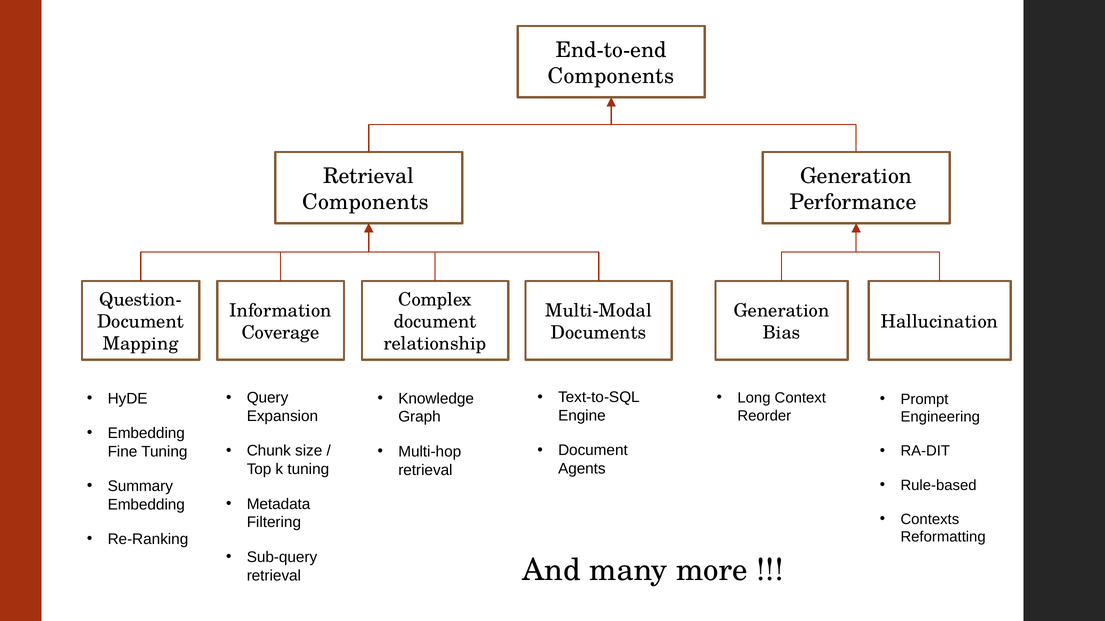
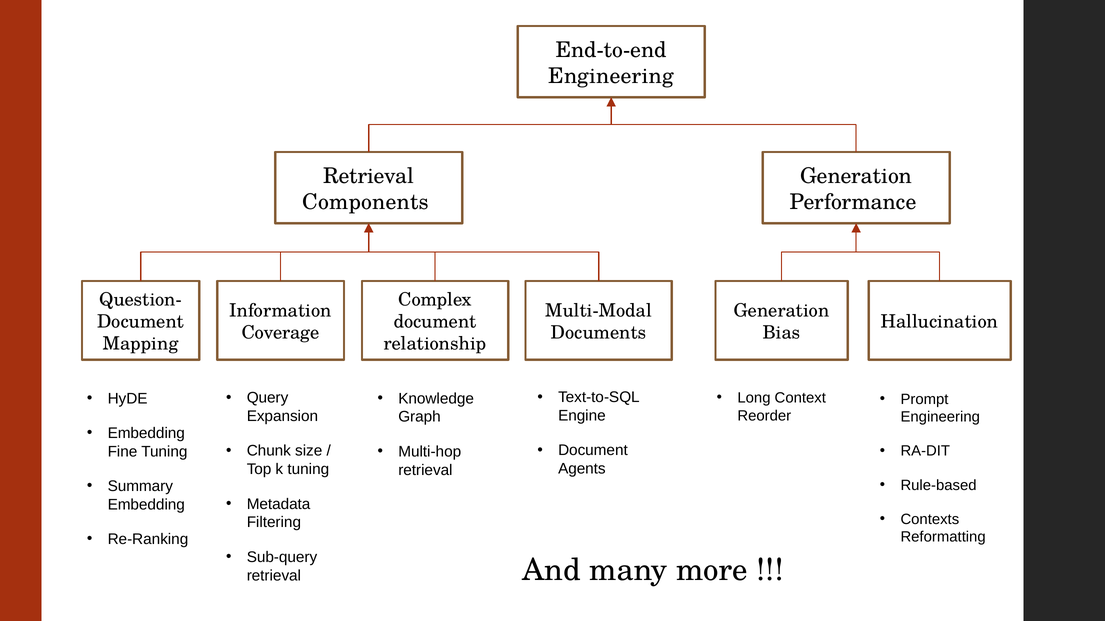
Components: Components -> Engineering (611, 76)
